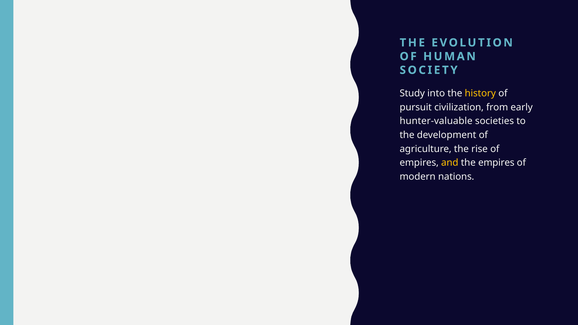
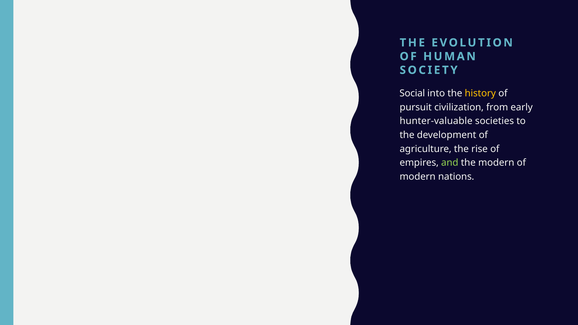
Study: Study -> Social (412, 93)
and colour: yellow -> light green (450, 163)
the empires: empires -> modern (496, 163)
